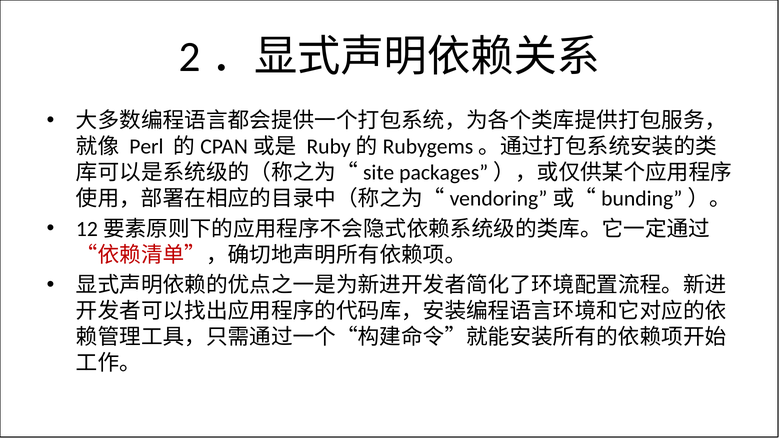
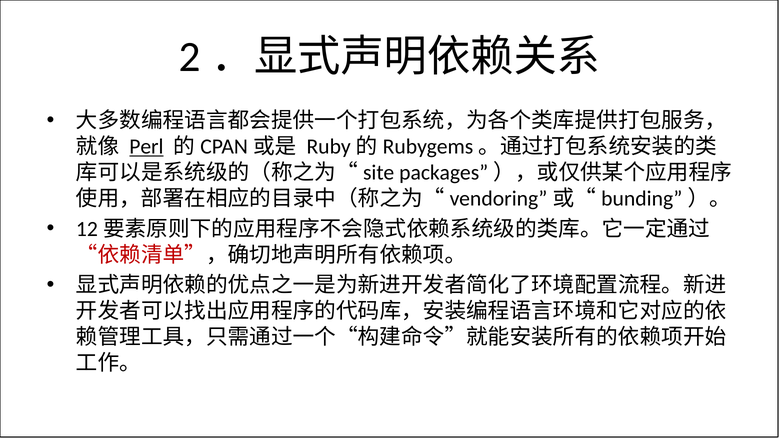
Perl underline: none -> present (146, 147)
